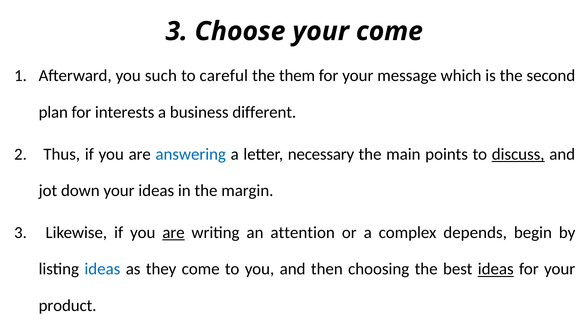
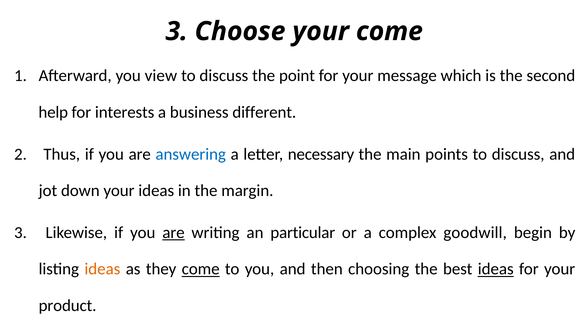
such: such -> view (161, 76)
careful: careful -> discuss (224, 76)
them: them -> point (297, 76)
plan: plan -> help (53, 112)
discuss underline: present -> none (518, 154)
attention: attention -> particular (303, 233)
depends: depends -> goodwill (475, 233)
ideas colour: blue -> orange (102, 269)
come underline: none -> present (201, 269)
